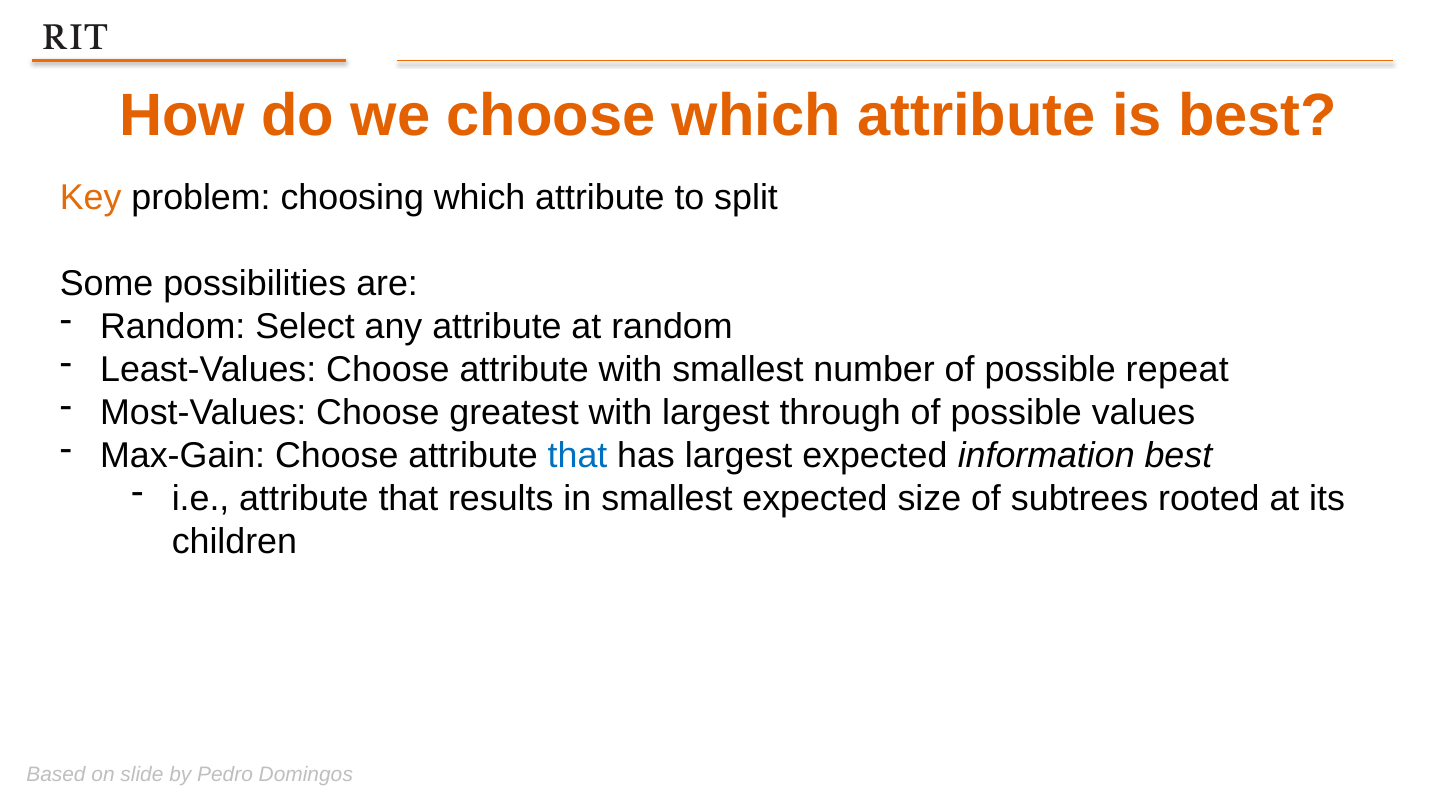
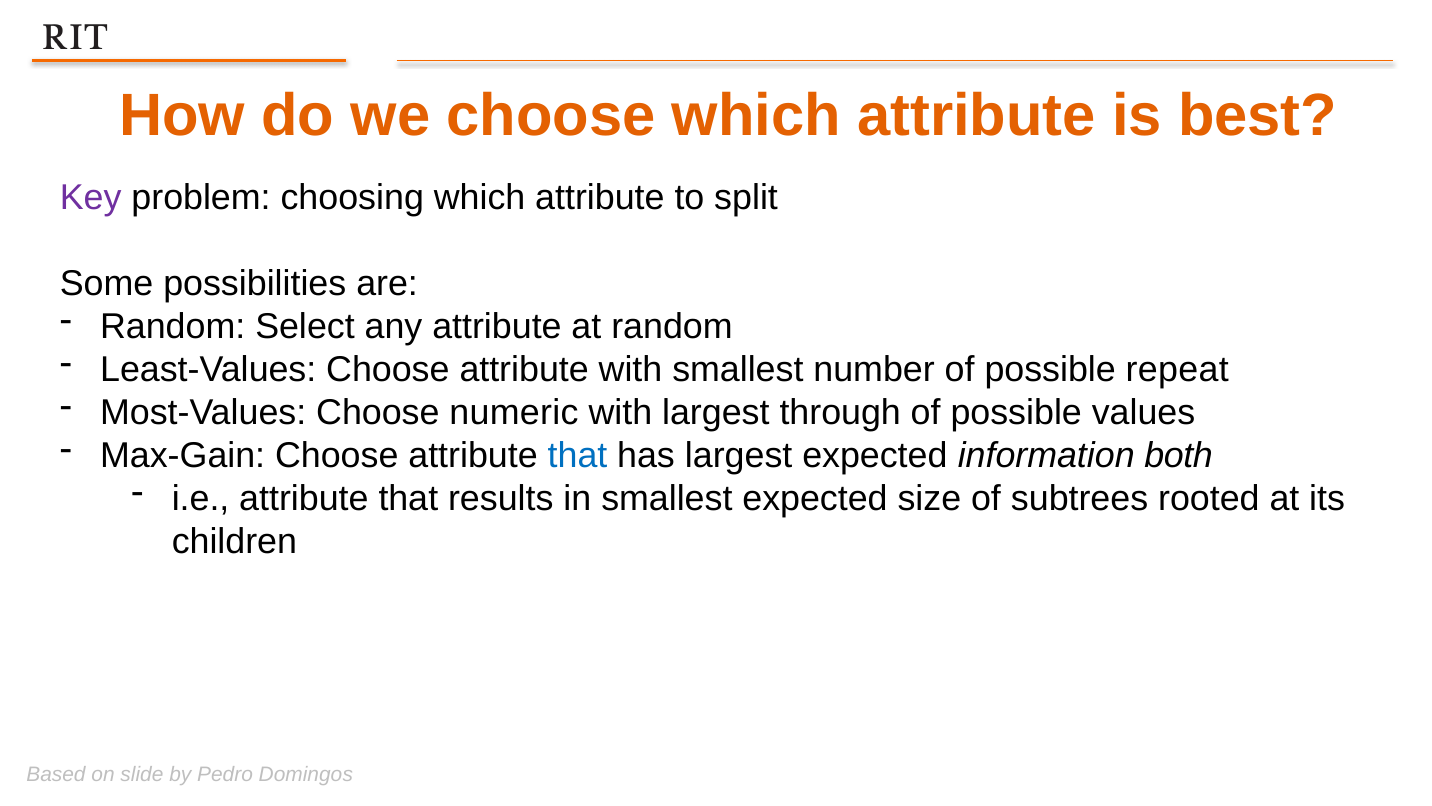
Key colour: orange -> purple (91, 197)
greatest: greatest -> numeric (514, 412)
information best: best -> both (1179, 455)
